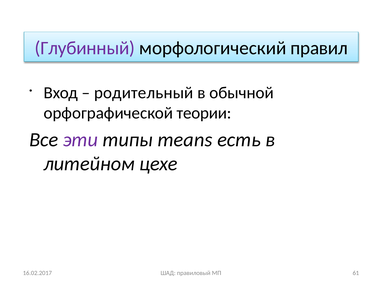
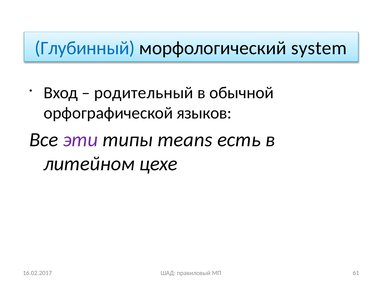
Глубинный colour: purple -> blue (85, 48)
правил: правил -> system (319, 48)
теории: теории -> языков (204, 113)
